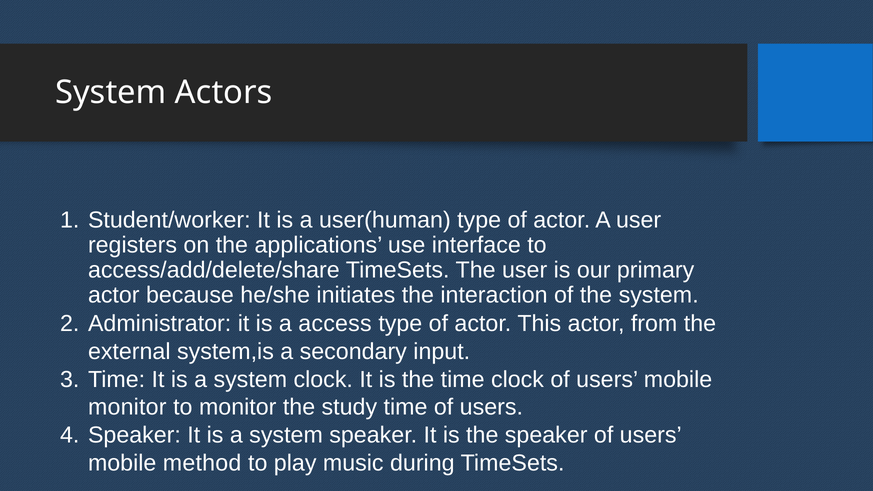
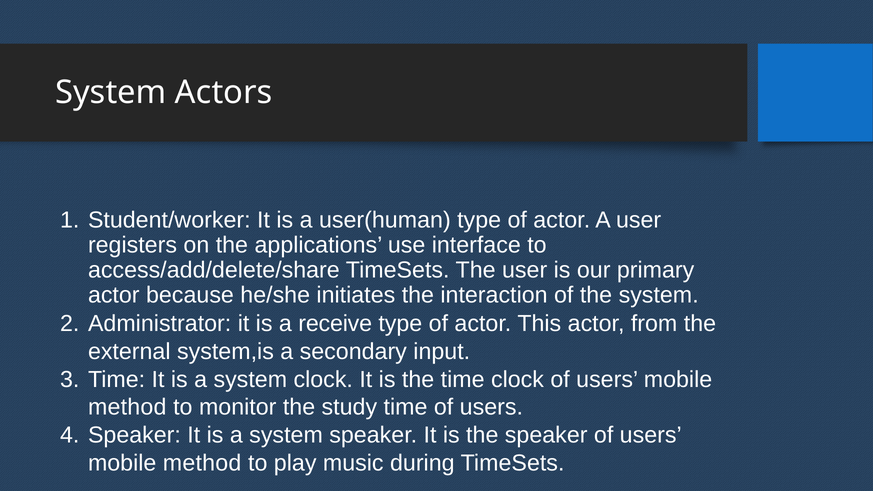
access: access -> receive (335, 324)
monitor: monitor -> method (127, 407)
